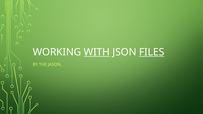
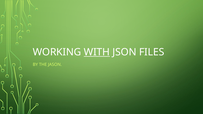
FILES underline: present -> none (152, 52)
